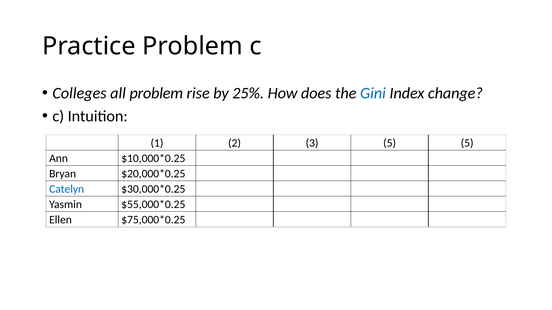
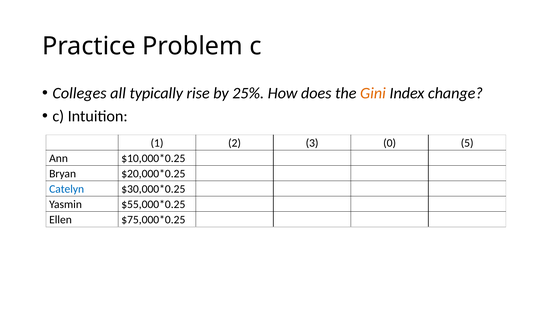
all problem: problem -> typically (156, 93)
Gini colour: blue -> orange (373, 93)
3 5: 5 -> 0 (390, 143)
